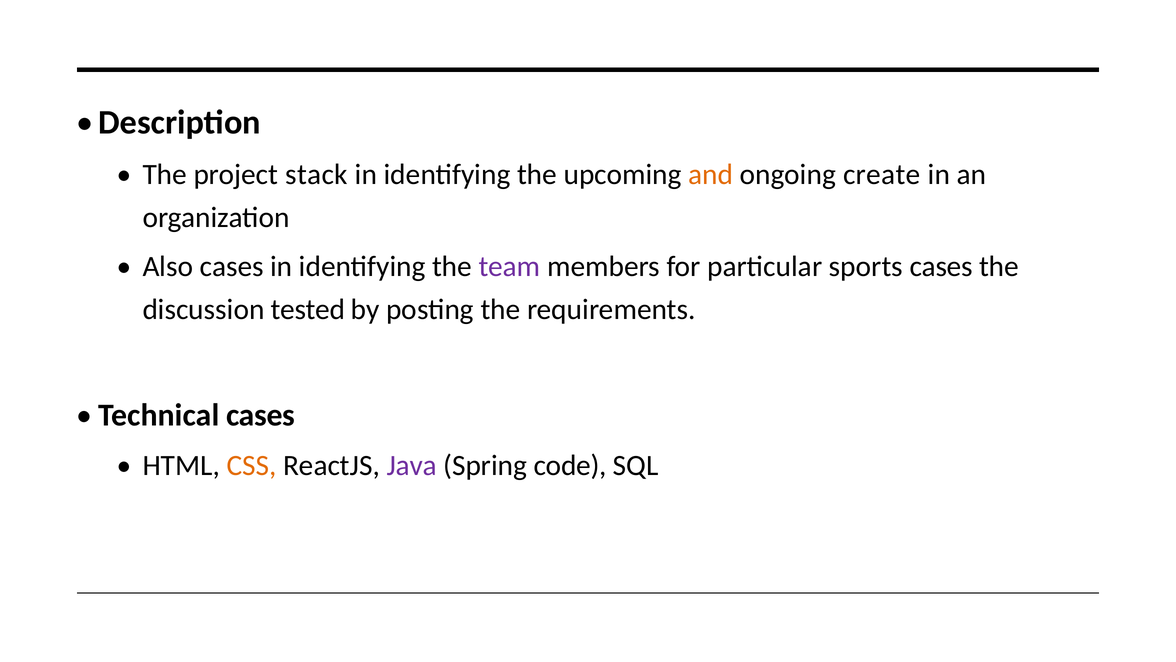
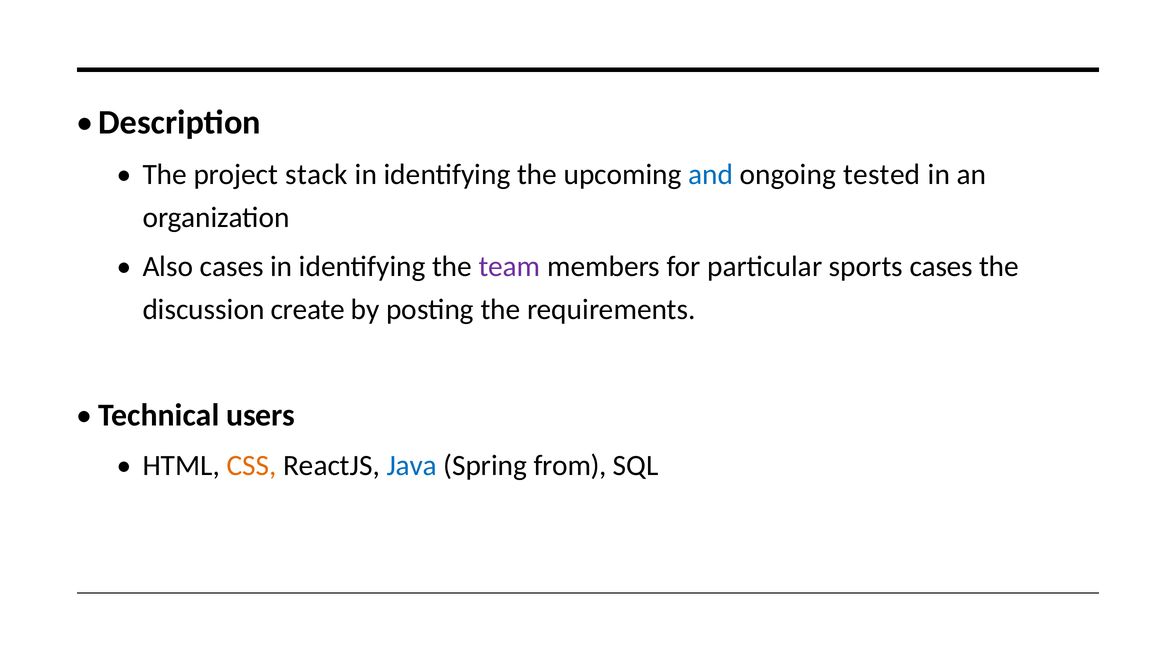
and colour: orange -> blue (711, 174)
create: create -> tested (882, 174)
tested: tested -> create (308, 310)
Technical cases: cases -> users (261, 415)
Java colour: purple -> blue (412, 465)
code: code -> from (570, 465)
